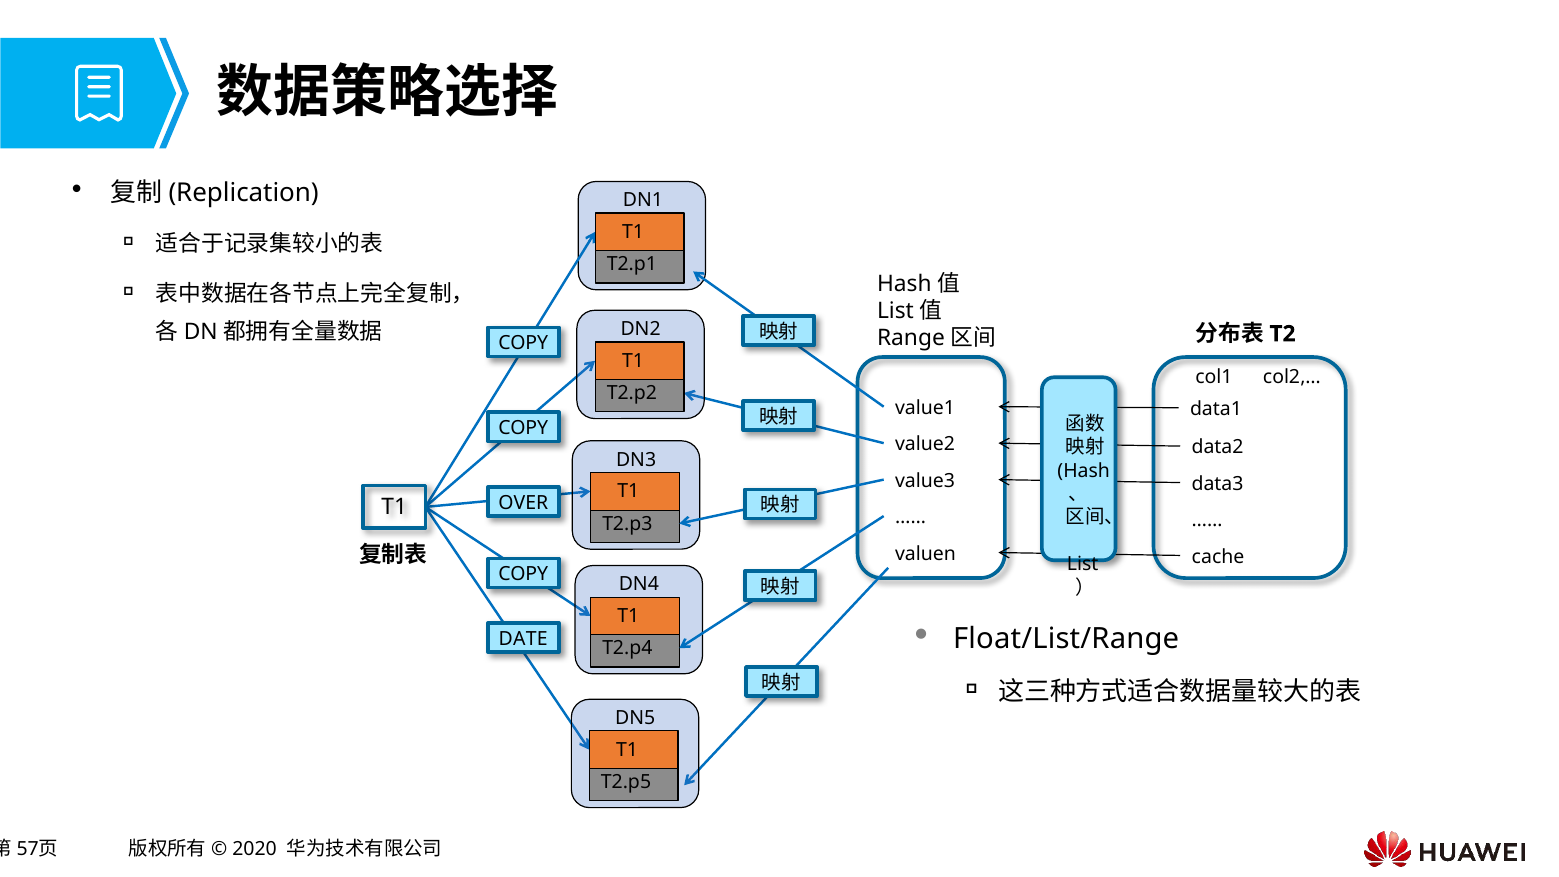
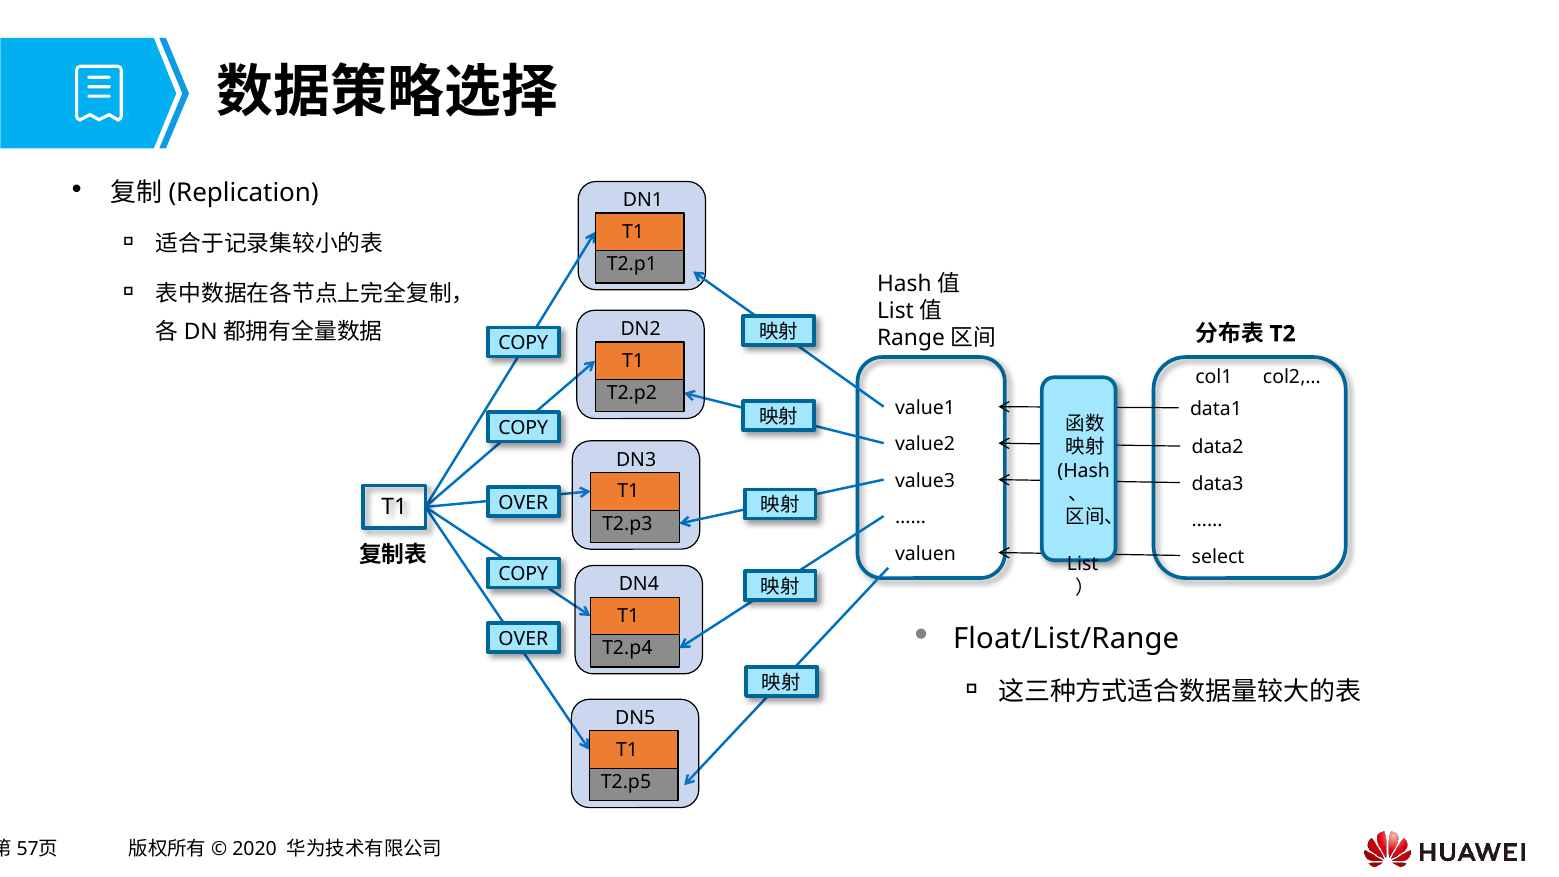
cache: cache -> select (1218, 557)
DATE: DATE -> OVER (523, 639)
